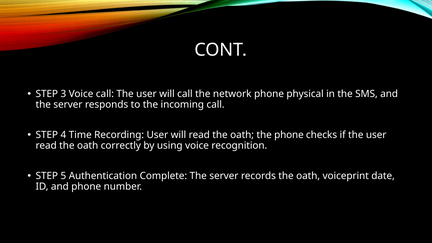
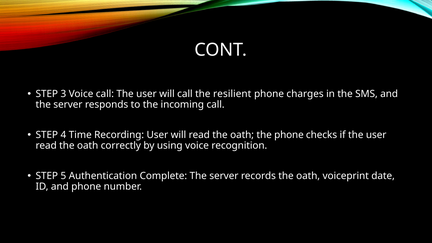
network: network -> resilient (232, 94)
physical: physical -> charges (305, 94)
